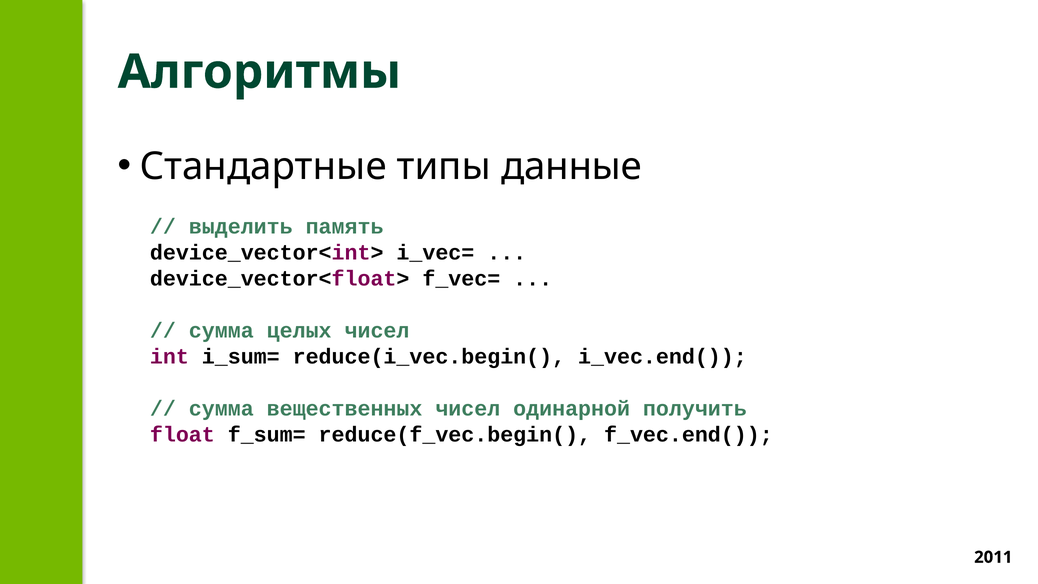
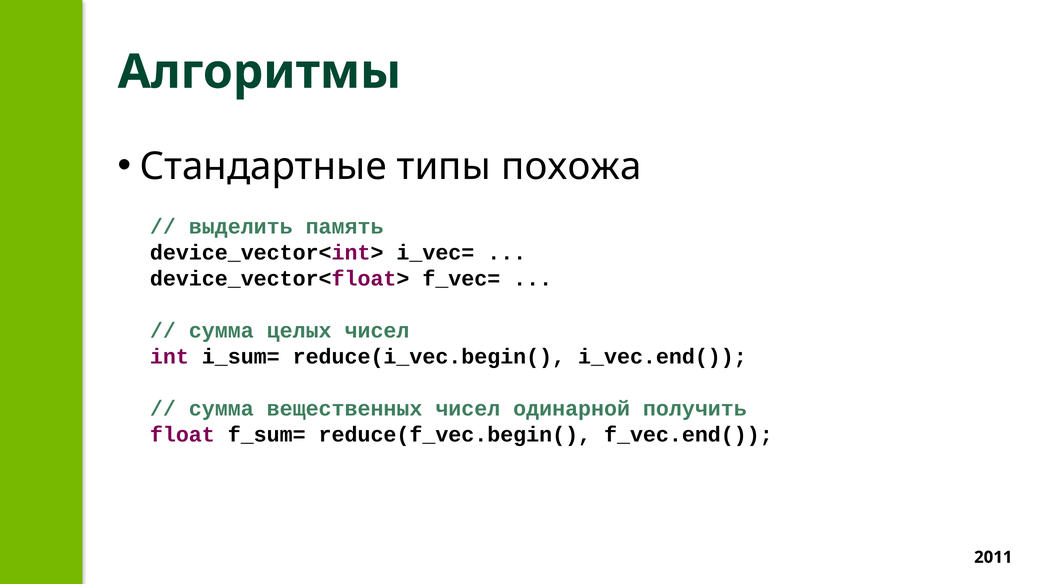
данные: данные -> похожа (571, 166)
